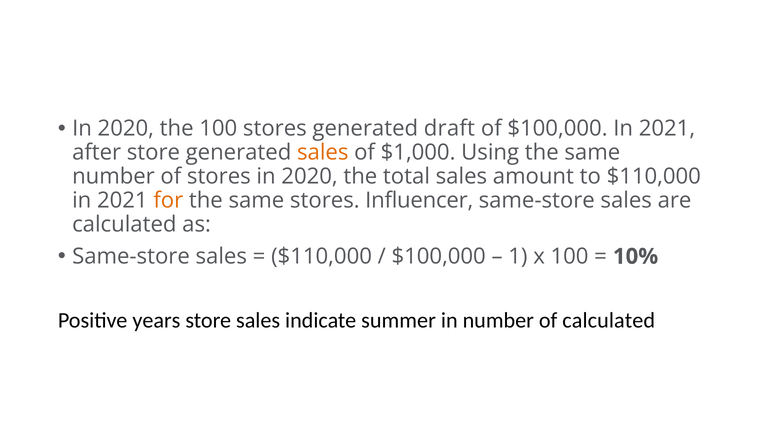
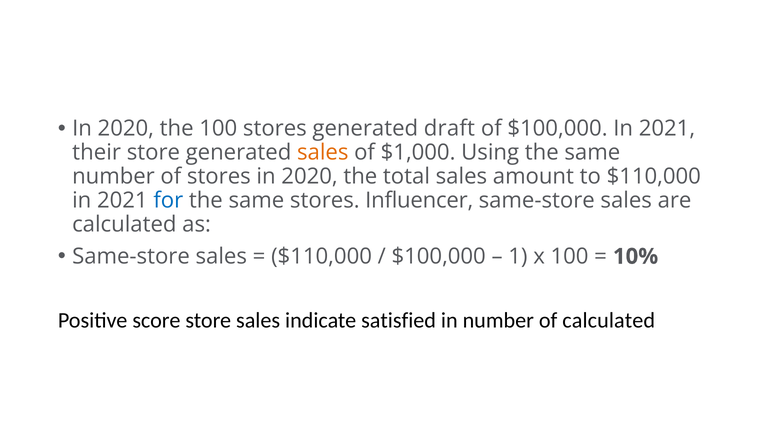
after: after -> their (97, 152)
for colour: orange -> blue (168, 200)
years: years -> score (156, 320)
summer: summer -> satisfied (399, 320)
